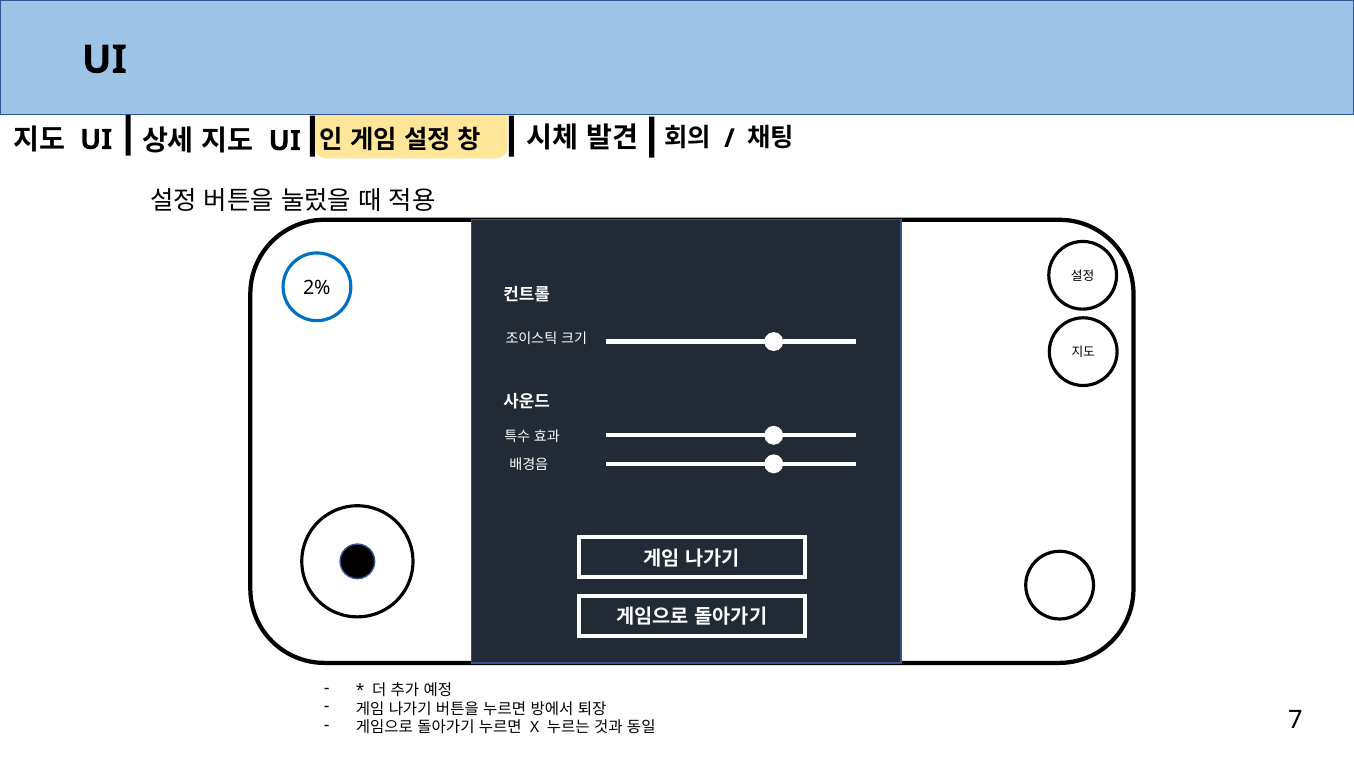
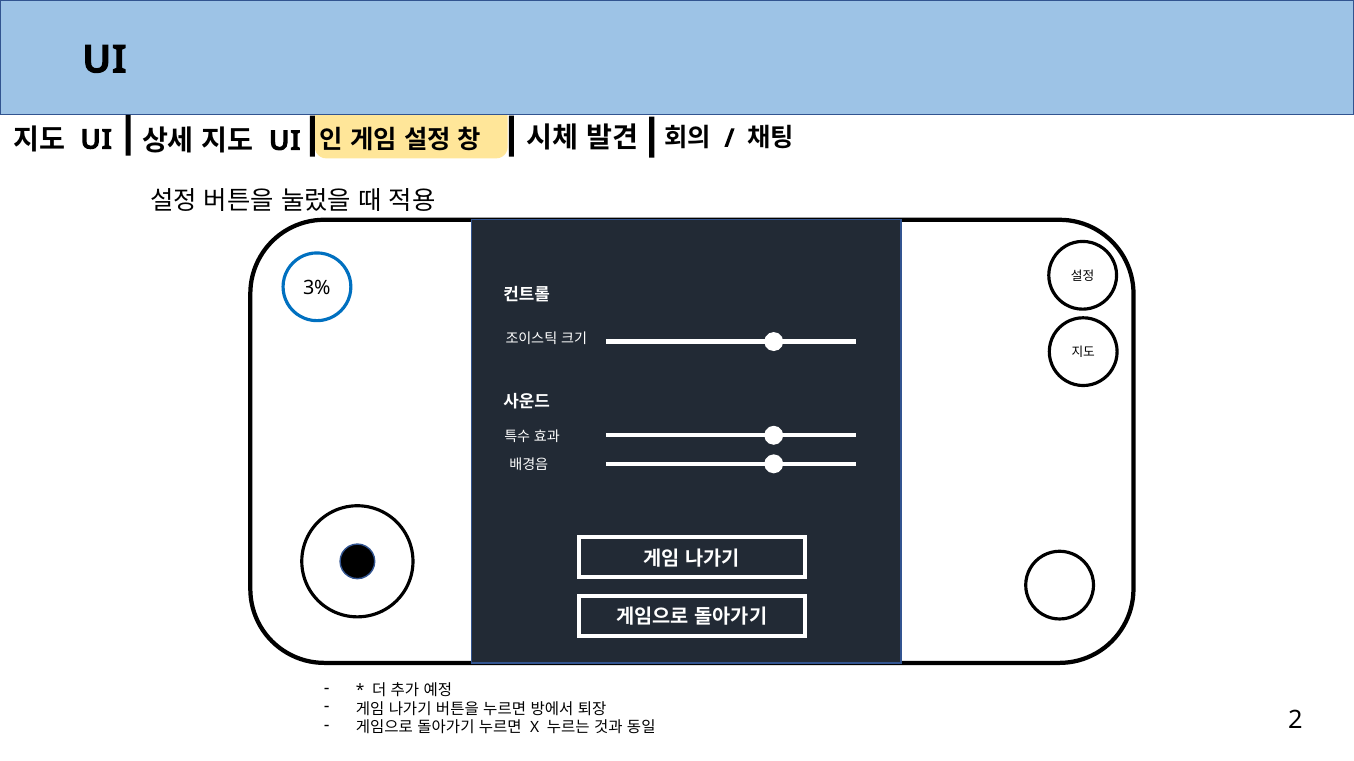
2%: 2% -> 3% (317, 288)
7: 7 -> 2 (1295, 720)
